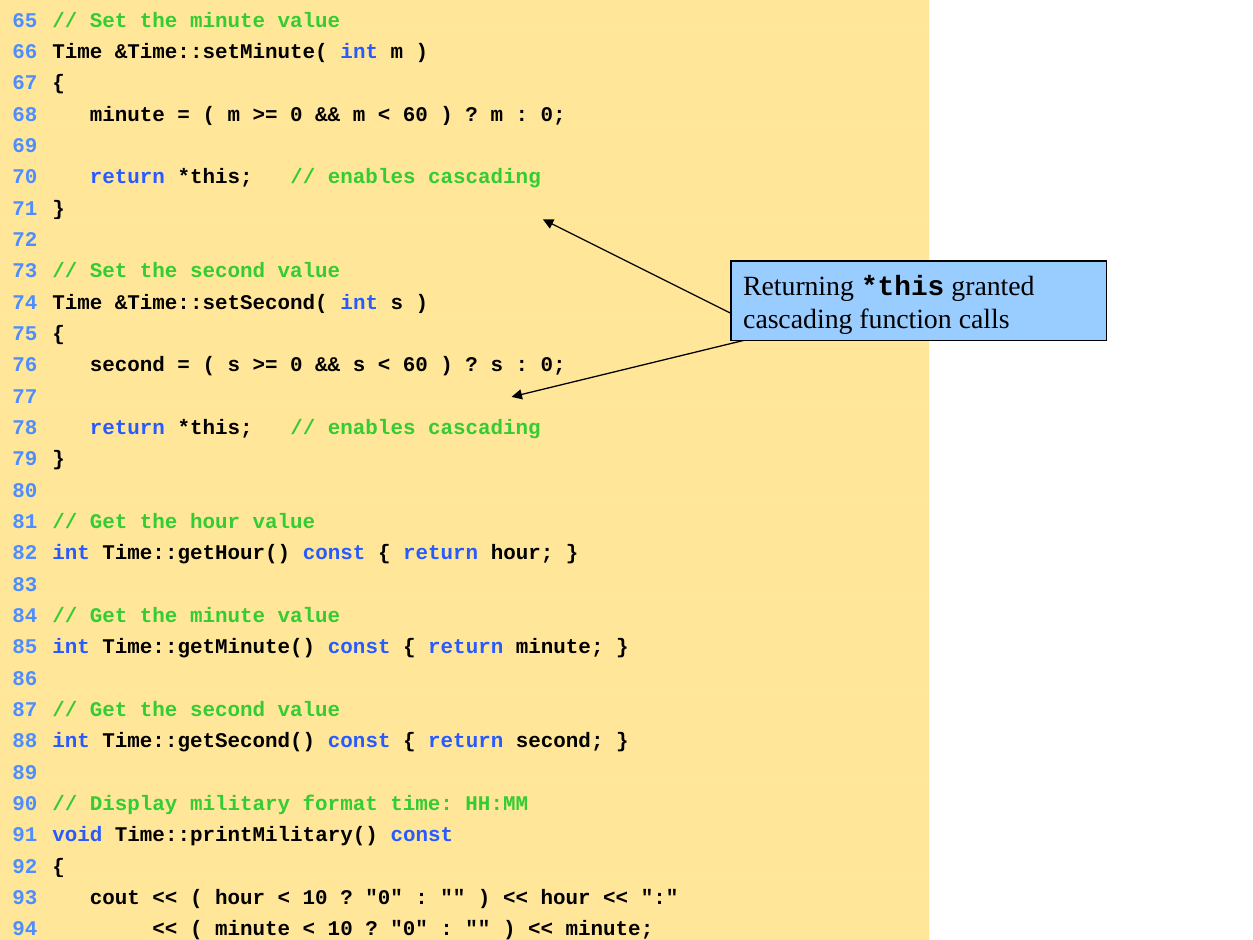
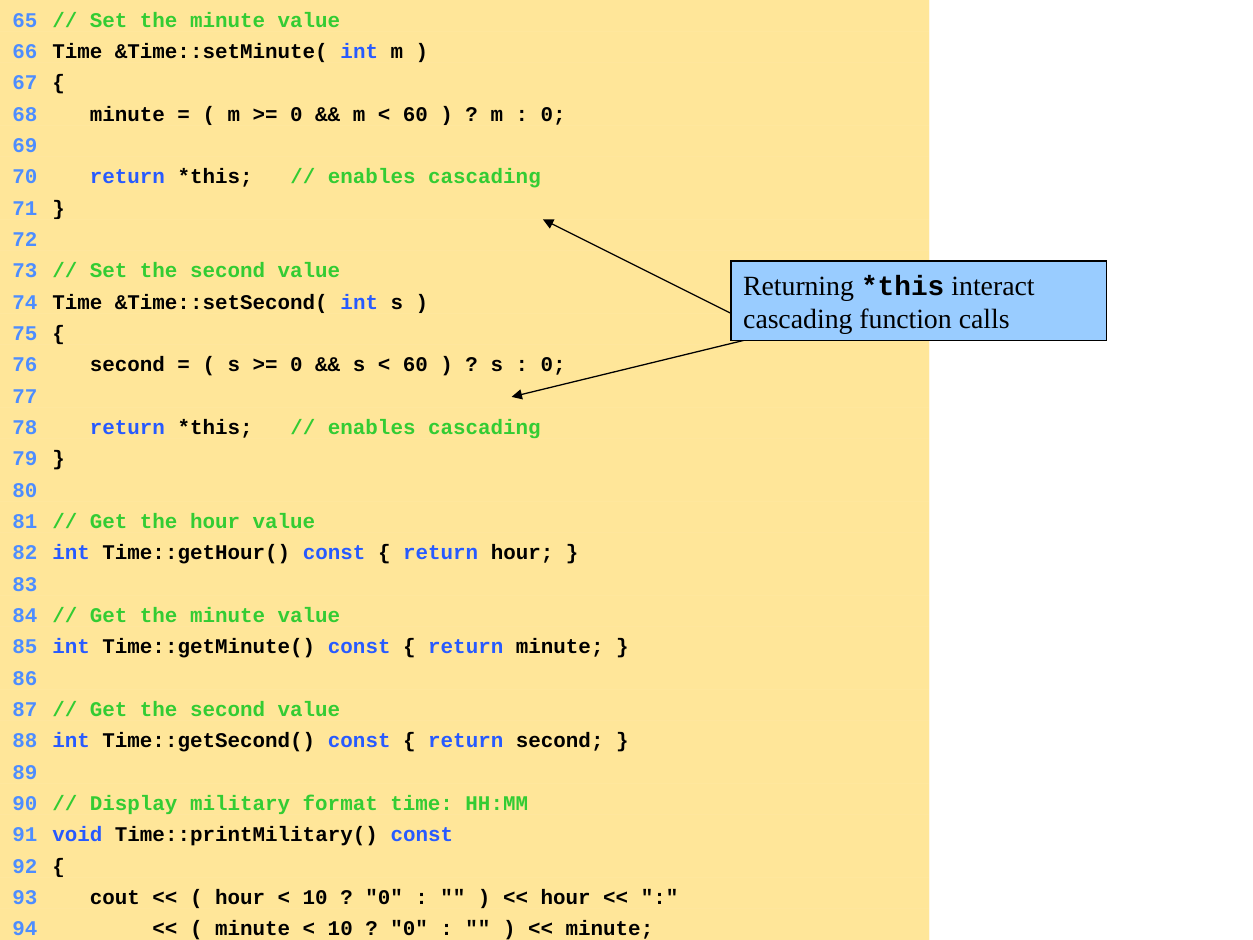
granted: granted -> interact (993, 286)
